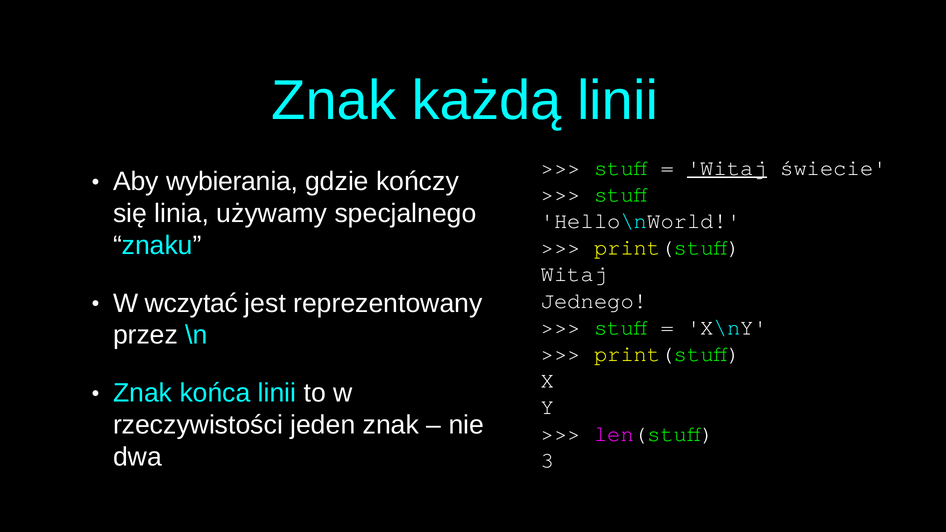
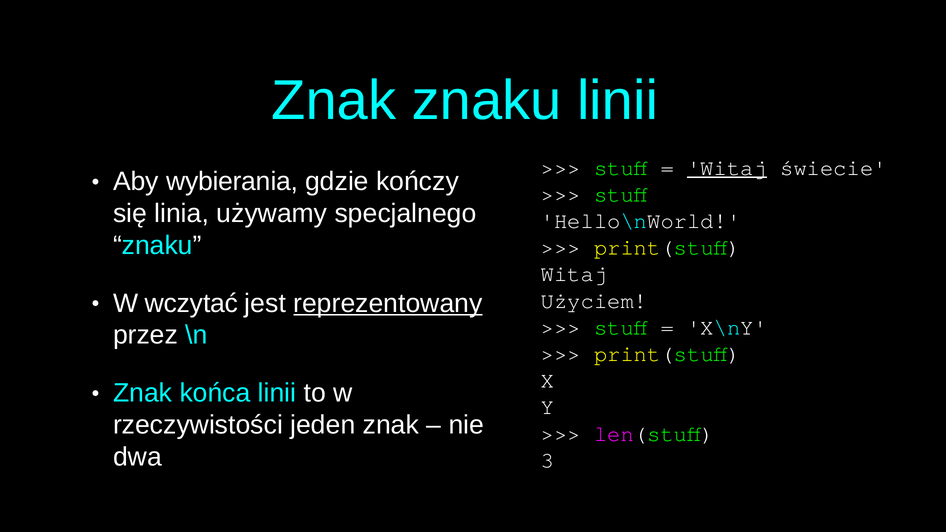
Znak każdą: każdą -> znaku (487, 101)
Jednego: Jednego -> Użyciem (594, 301)
reprezentowany underline: none -> present (388, 303)
